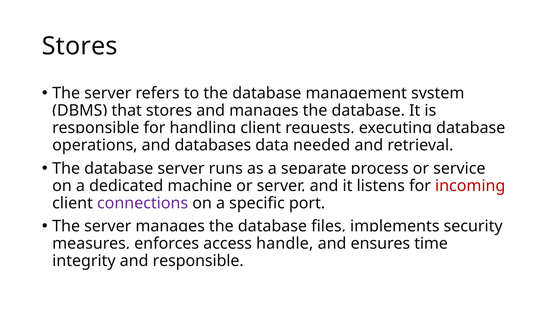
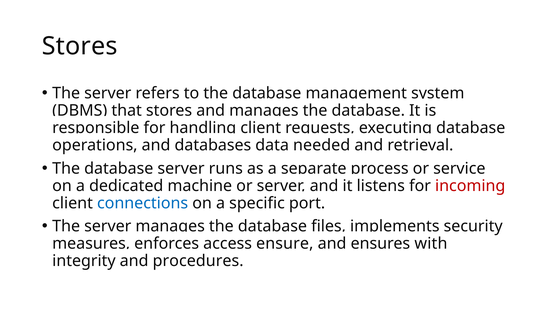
connections colour: purple -> blue (143, 203)
handle: handle -> ensure (285, 243)
time: time -> with (431, 243)
and responsible: responsible -> procedures (198, 260)
